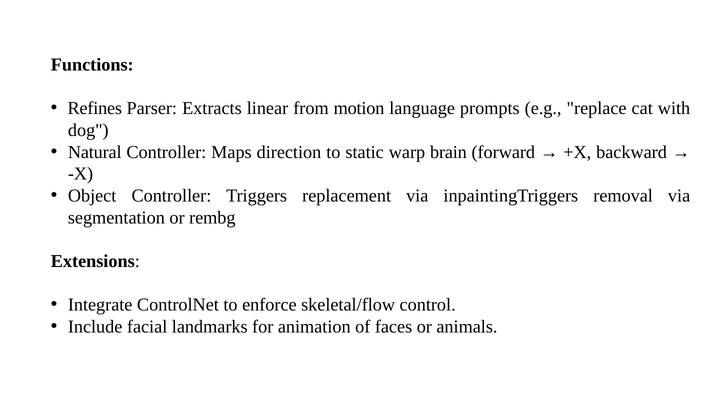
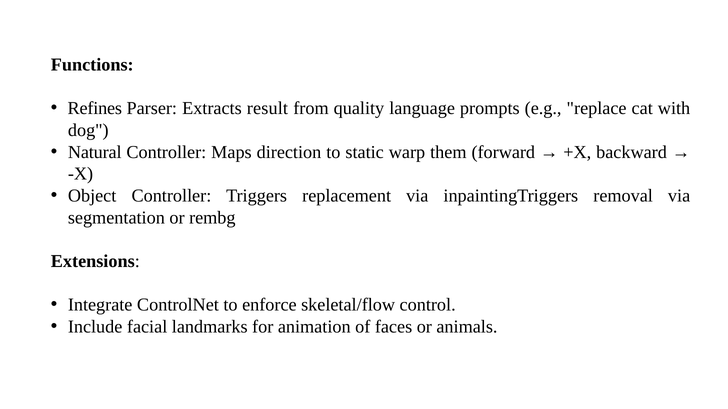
linear: linear -> result (267, 109)
motion: motion -> quality (359, 109)
brain: brain -> them (448, 152)
